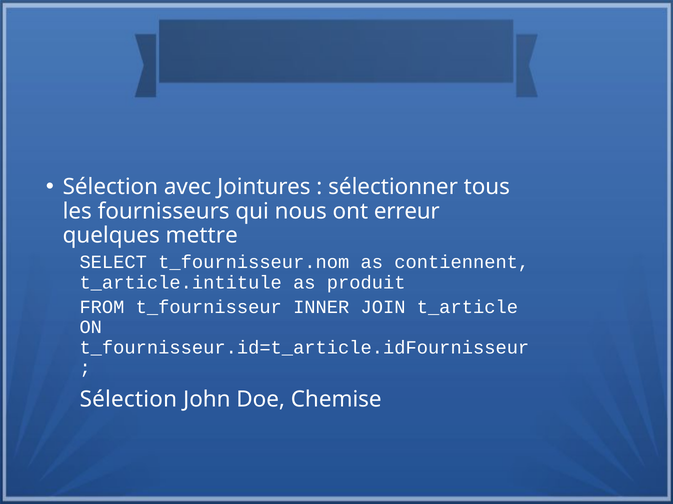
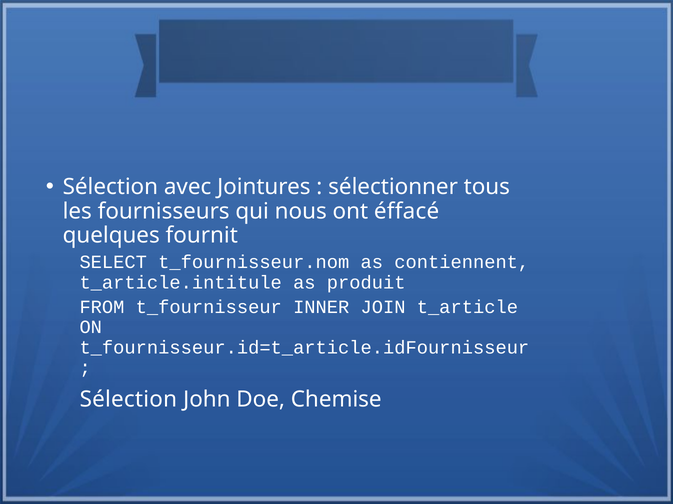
erreur: erreur -> éffacé (407, 211)
mettre: mettre -> fournit (202, 236)
